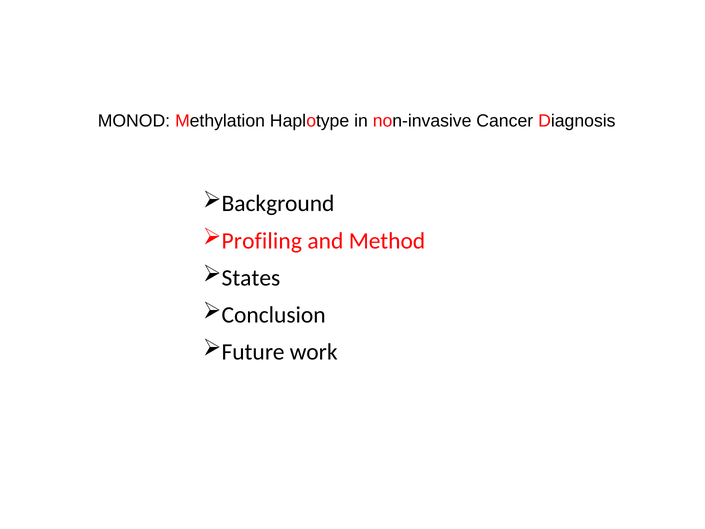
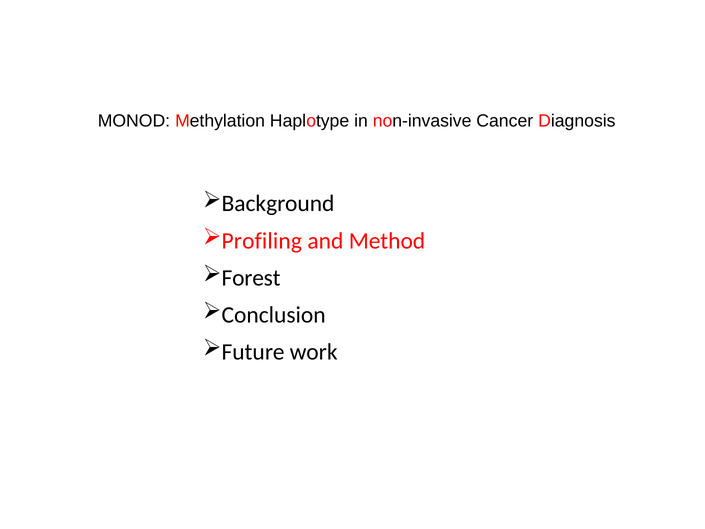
States: States -> Forest (251, 278)
